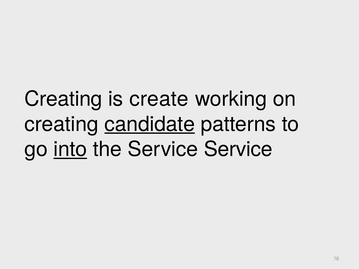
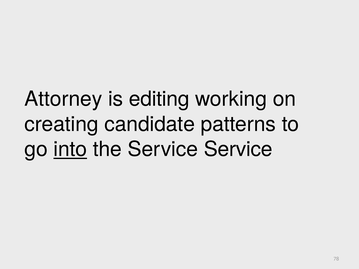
Creating: Creating -> Attorney (63, 99)
create: create -> editing (159, 99)
candidate underline: present -> none (150, 124)
